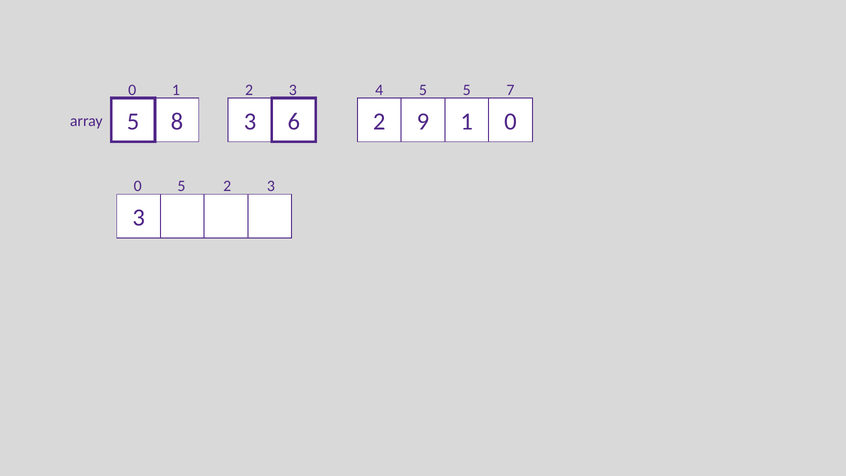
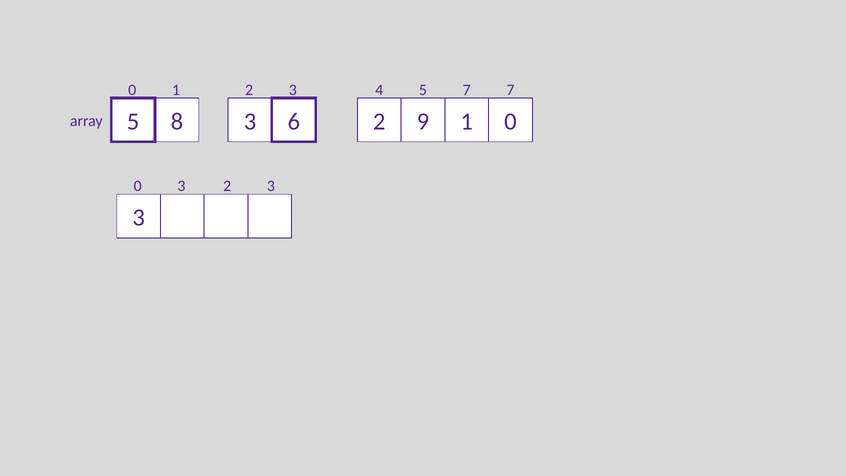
5 5: 5 -> 7 (467, 90)
0 5: 5 -> 3 (181, 186)
